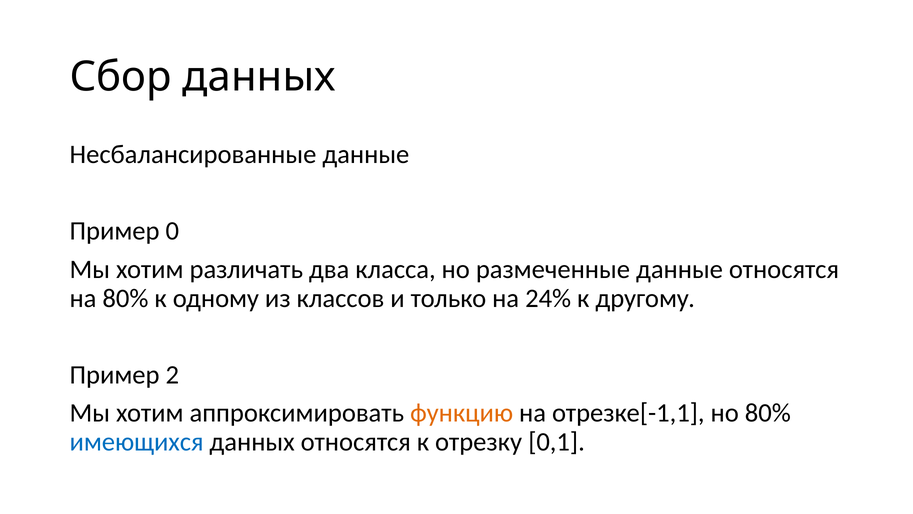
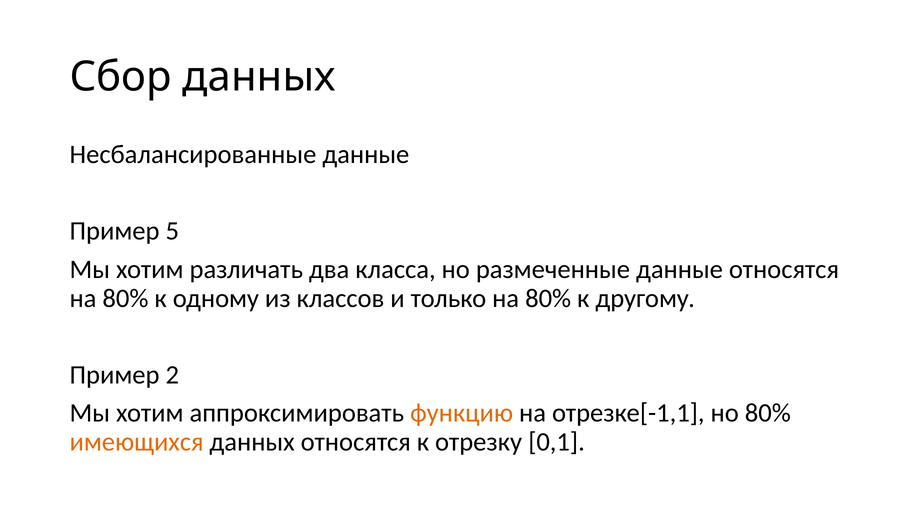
0: 0 -> 5 (172, 231)
только на 24%: 24% -> 80% (548, 298)
имеющихся colour: blue -> orange (137, 442)
